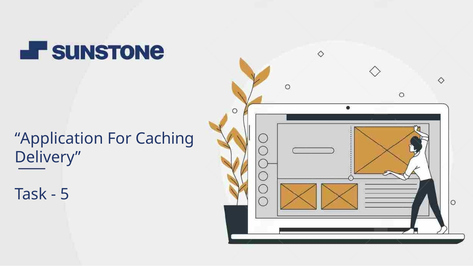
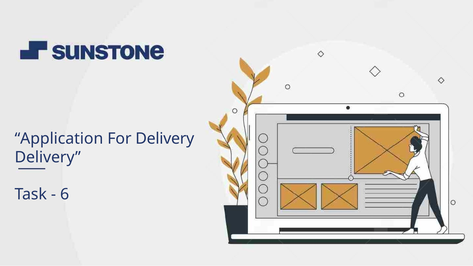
For Caching: Caching -> Delivery (165, 139)
5: 5 -> 6 (65, 194)
